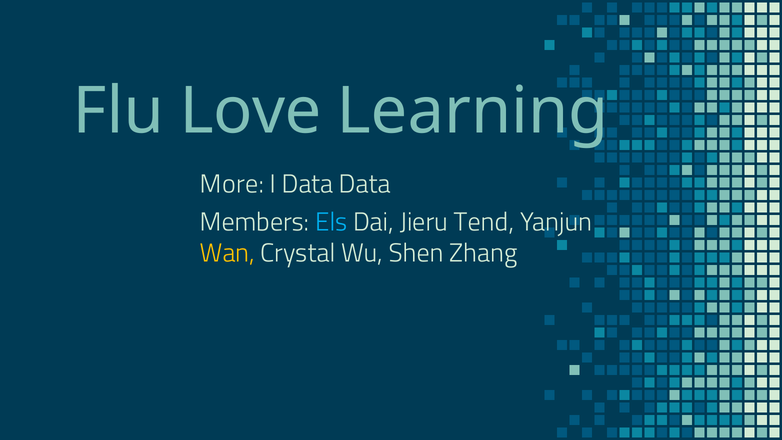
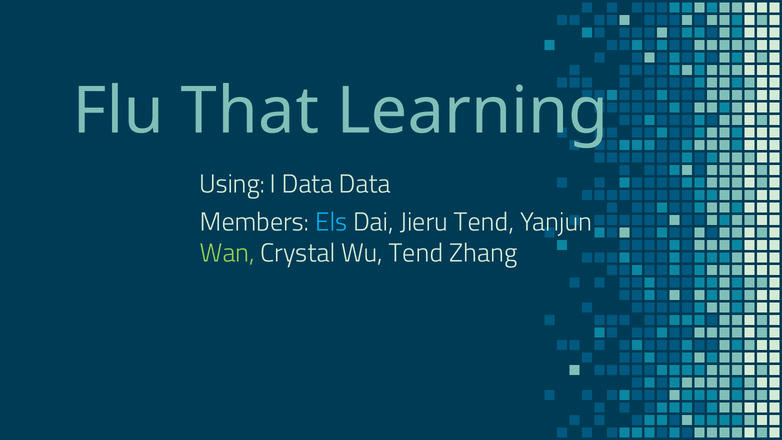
Love: Love -> That (250, 111)
More: More -> Using (232, 184)
Wan colour: yellow -> light green (227, 253)
Wu Shen: Shen -> Tend (416, 253)
